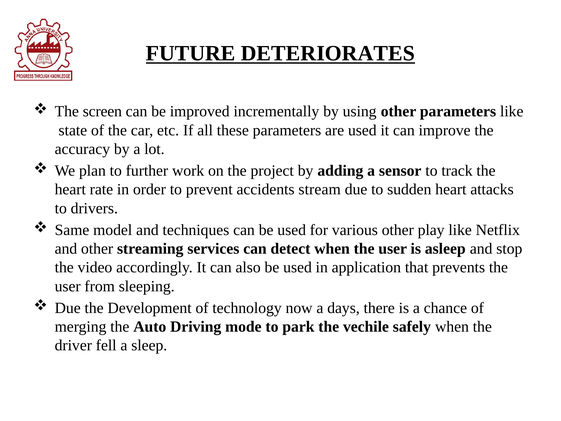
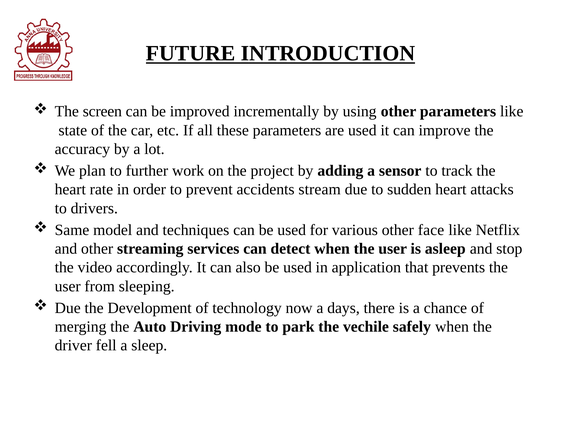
DETERIORATES: DETERIORATES -> INTRODUCTION (328, 53)
play: play -> face (431, 230)
